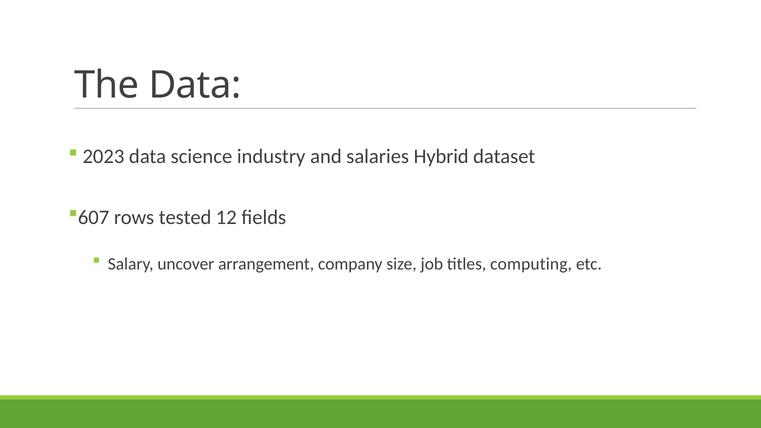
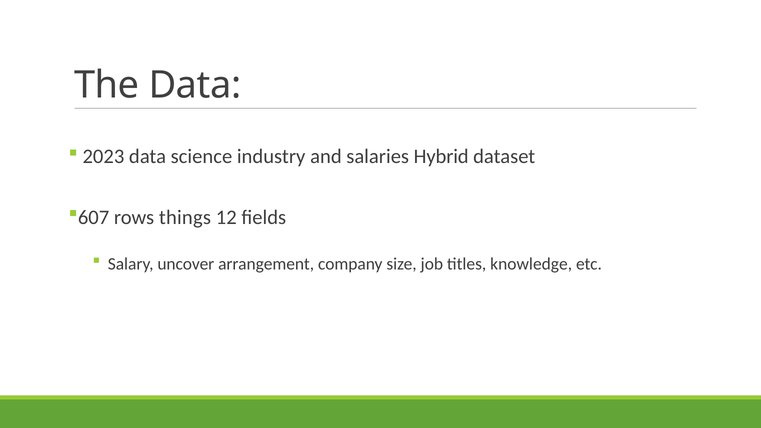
tested: tested -> things (185, 217)
computing: computing -> knowledge (531, 264)
